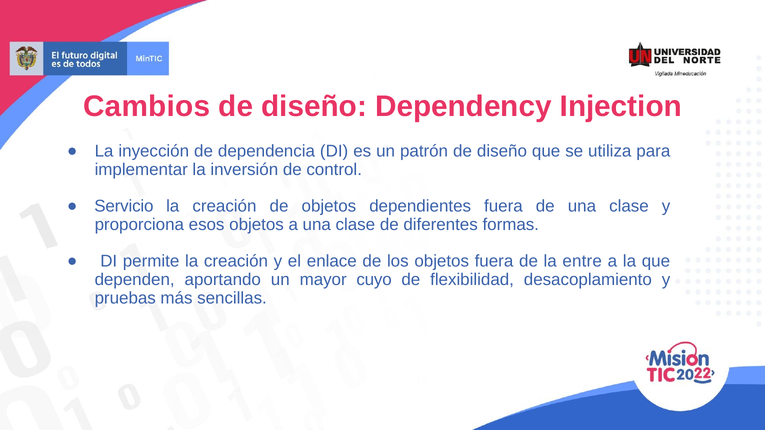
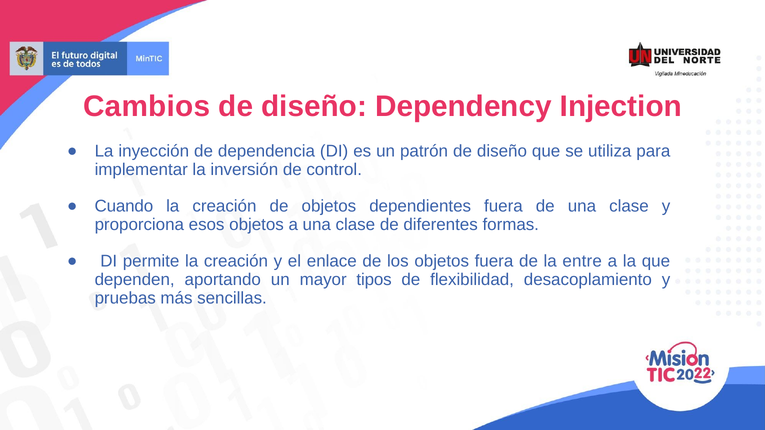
Servicio: Servicio -> Cuando (124, 206)
cuyo: cuyo -> tipos (374, 280)
